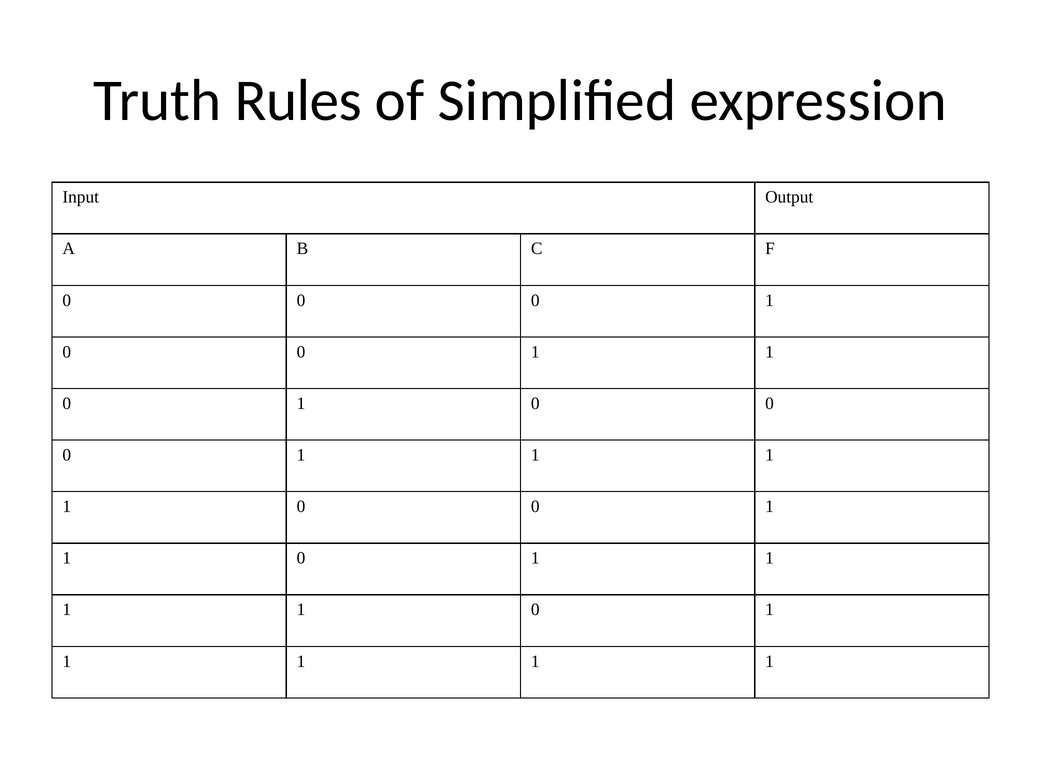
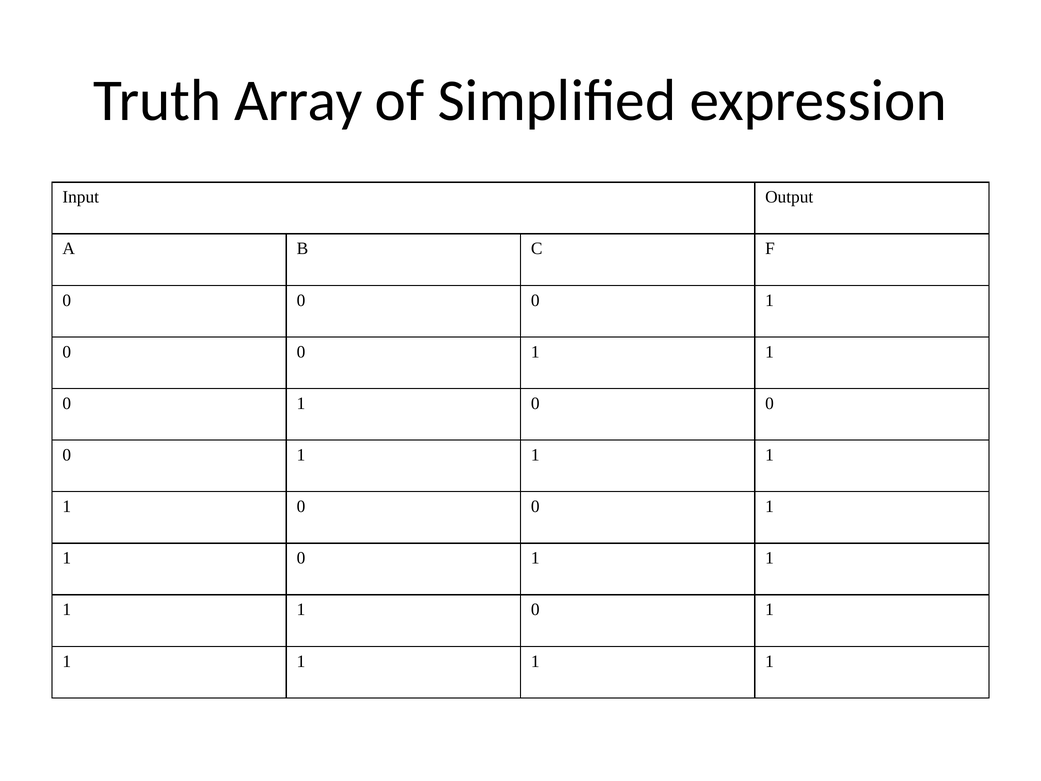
Rules: Rules -> Array (298, 101)
